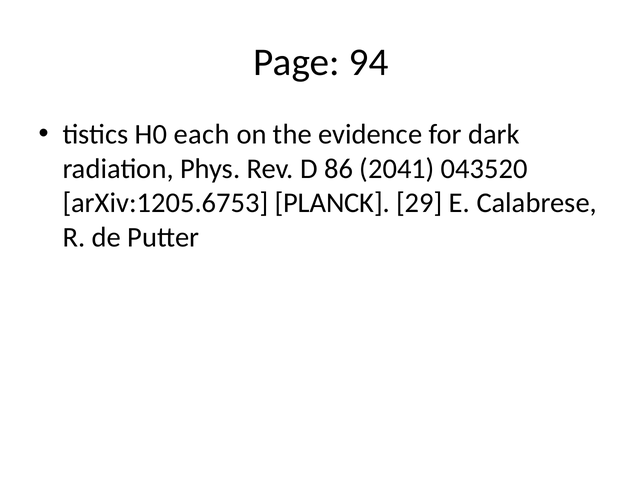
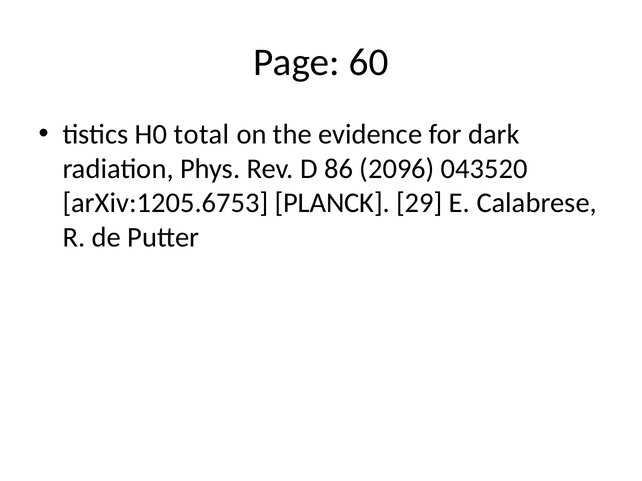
94: 94 -> 60 (369, 62)
each: each -> total (202, 135)
2041: 2041 -> 2096 (397, 169)
